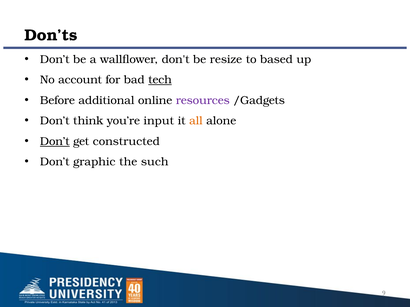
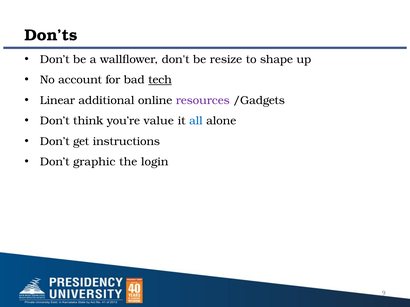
based: based -> shape (277, 59)
Before: Before -> Linear (57, 101)
input: input -> value (159, 121)
all colour: orange -> blue (196, 121)
Don’t underline: present -> none (55, 142)
constructed: constructed -> instructions (126, 142)
such: such -> login (155, 162)
